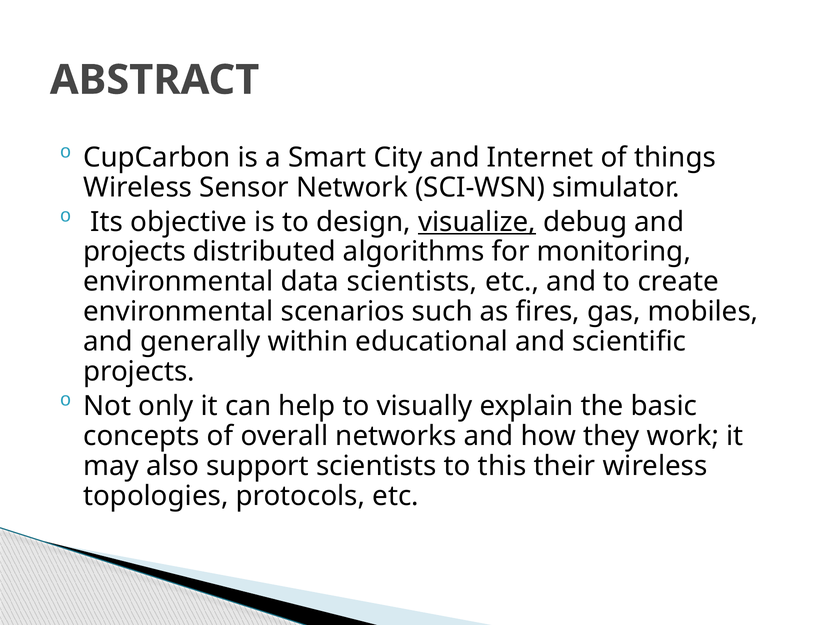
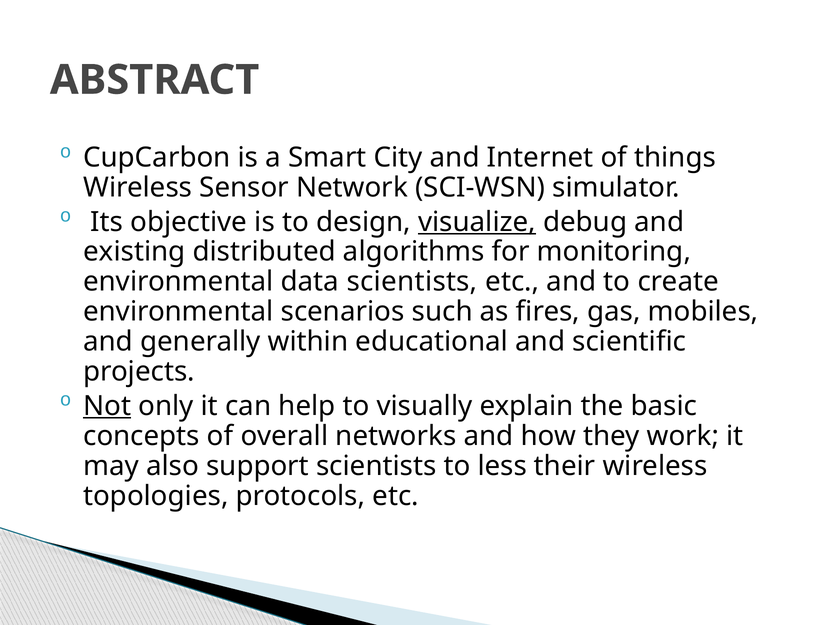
projects: projects -> existing (134, 252)
Not underline: none -> present (107, 406)
this: this -> less (502, 466)
